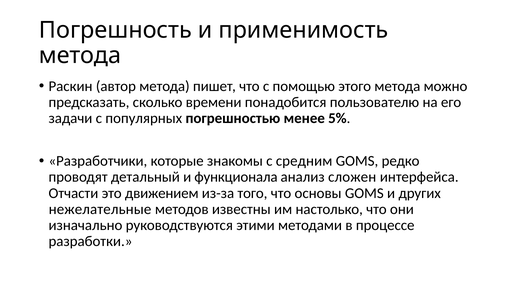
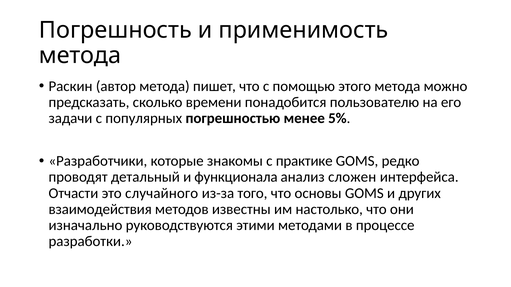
средним: средним -> практике (304, 161)
движением: движением -> случайного (162, 193)
нежелательные: нежелательные -> взаимодействия (100, 209)
